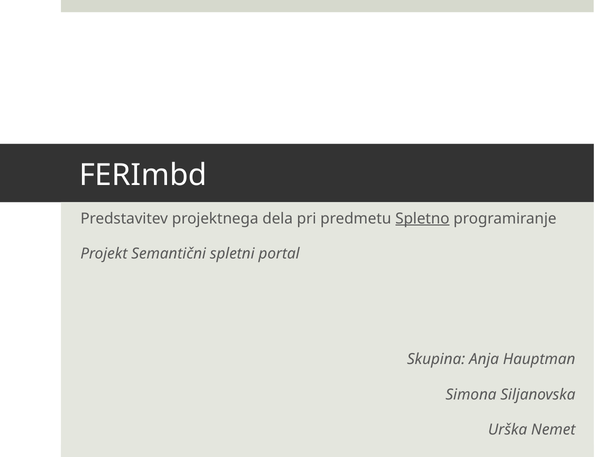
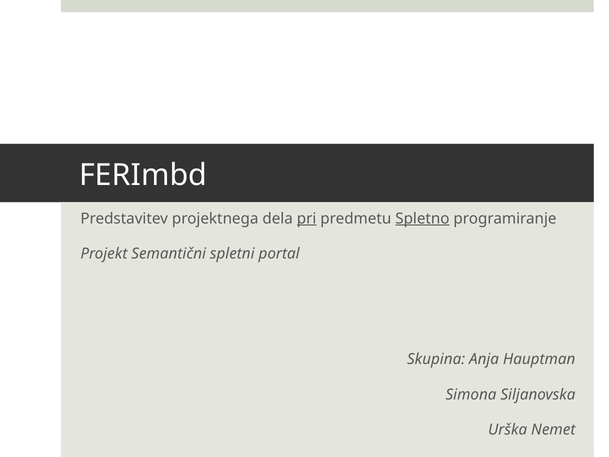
pri underline: none -> present (307, 218)
